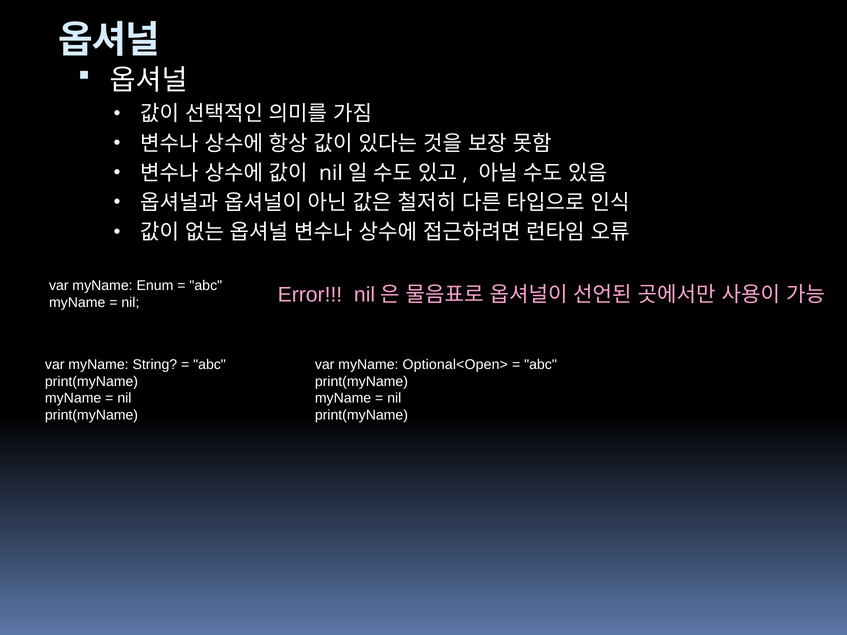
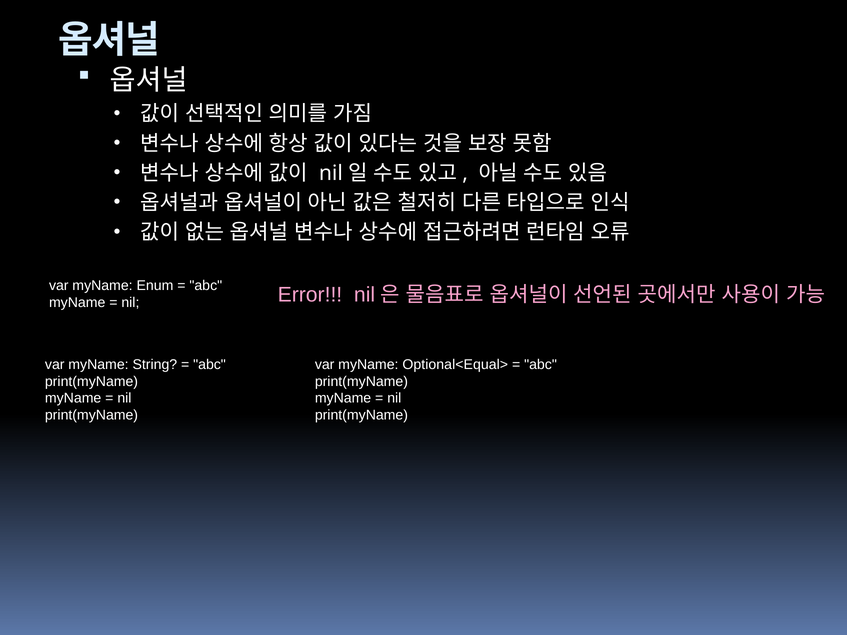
Optional<Open>: Optional<Open> -> Optional<Equal> (455, 365)
